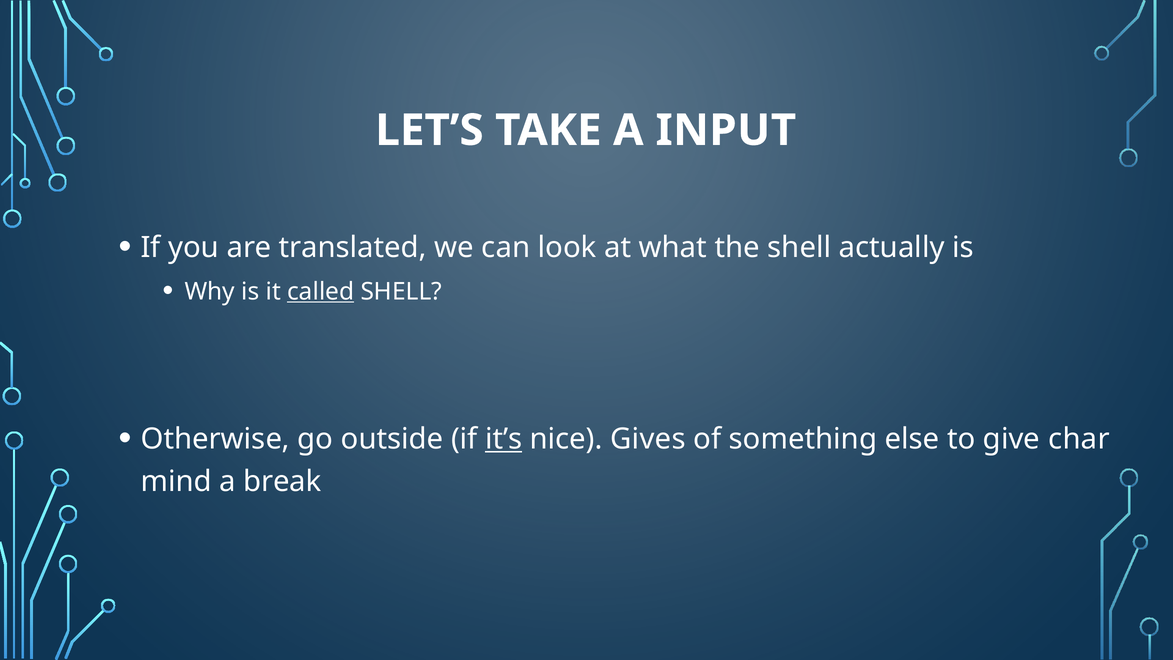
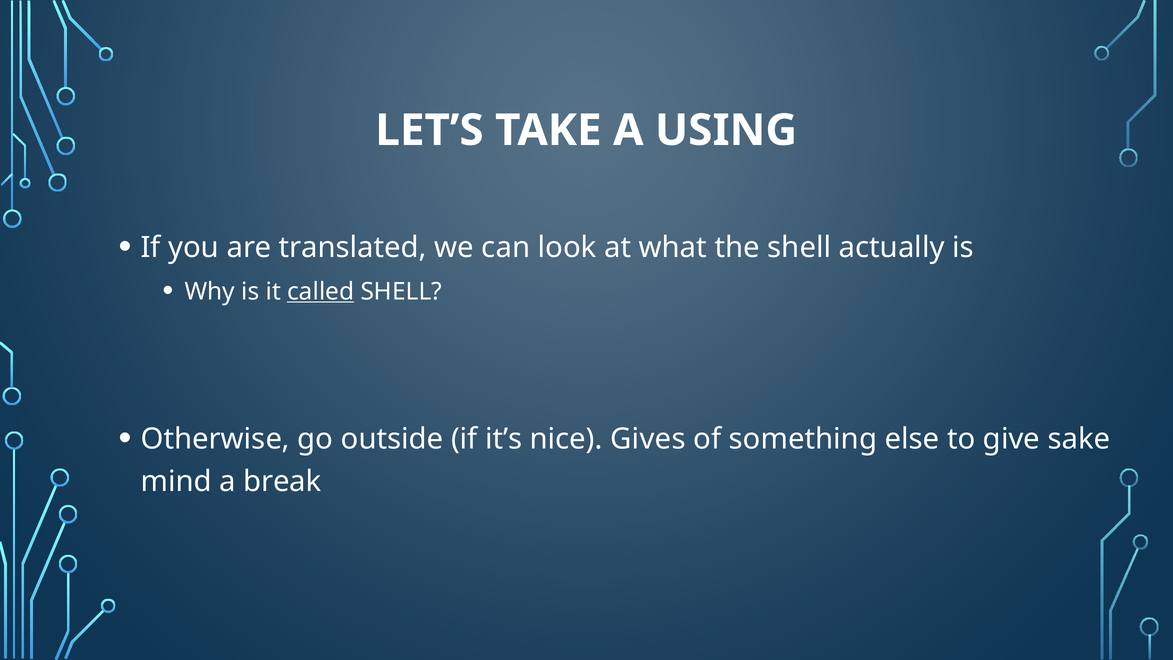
INPUT: INPUT -> USING (726, 130)
it’s underline: present -> none (504, 439)
char: char -> sake (1079, 439)
